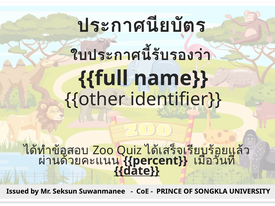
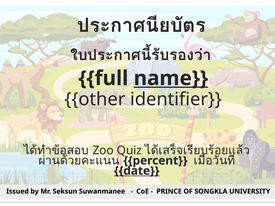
name underline: none -> present (171, 78)
